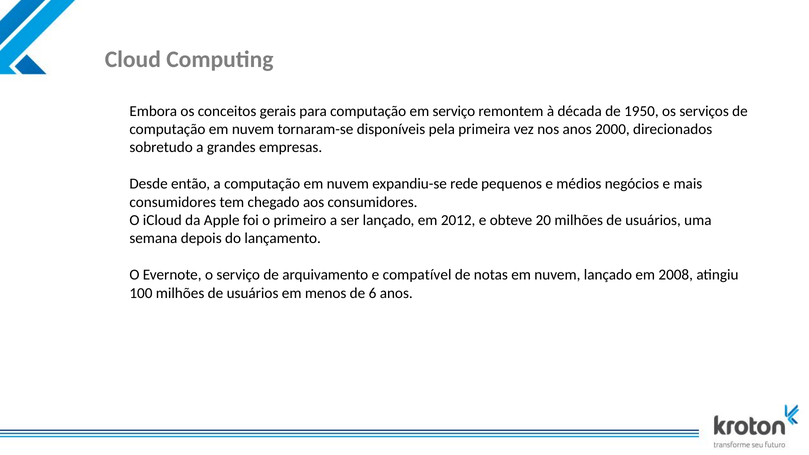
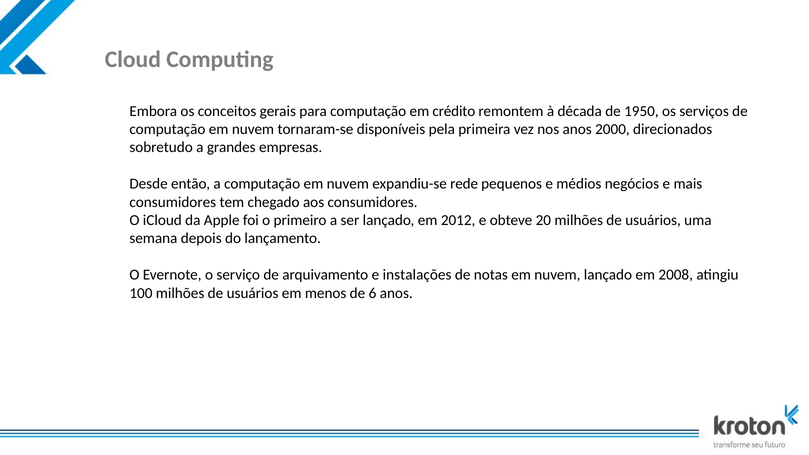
em serviço: serviço -> crédito (454, 111)
compatível: compatível -> instalações (417, 275)
